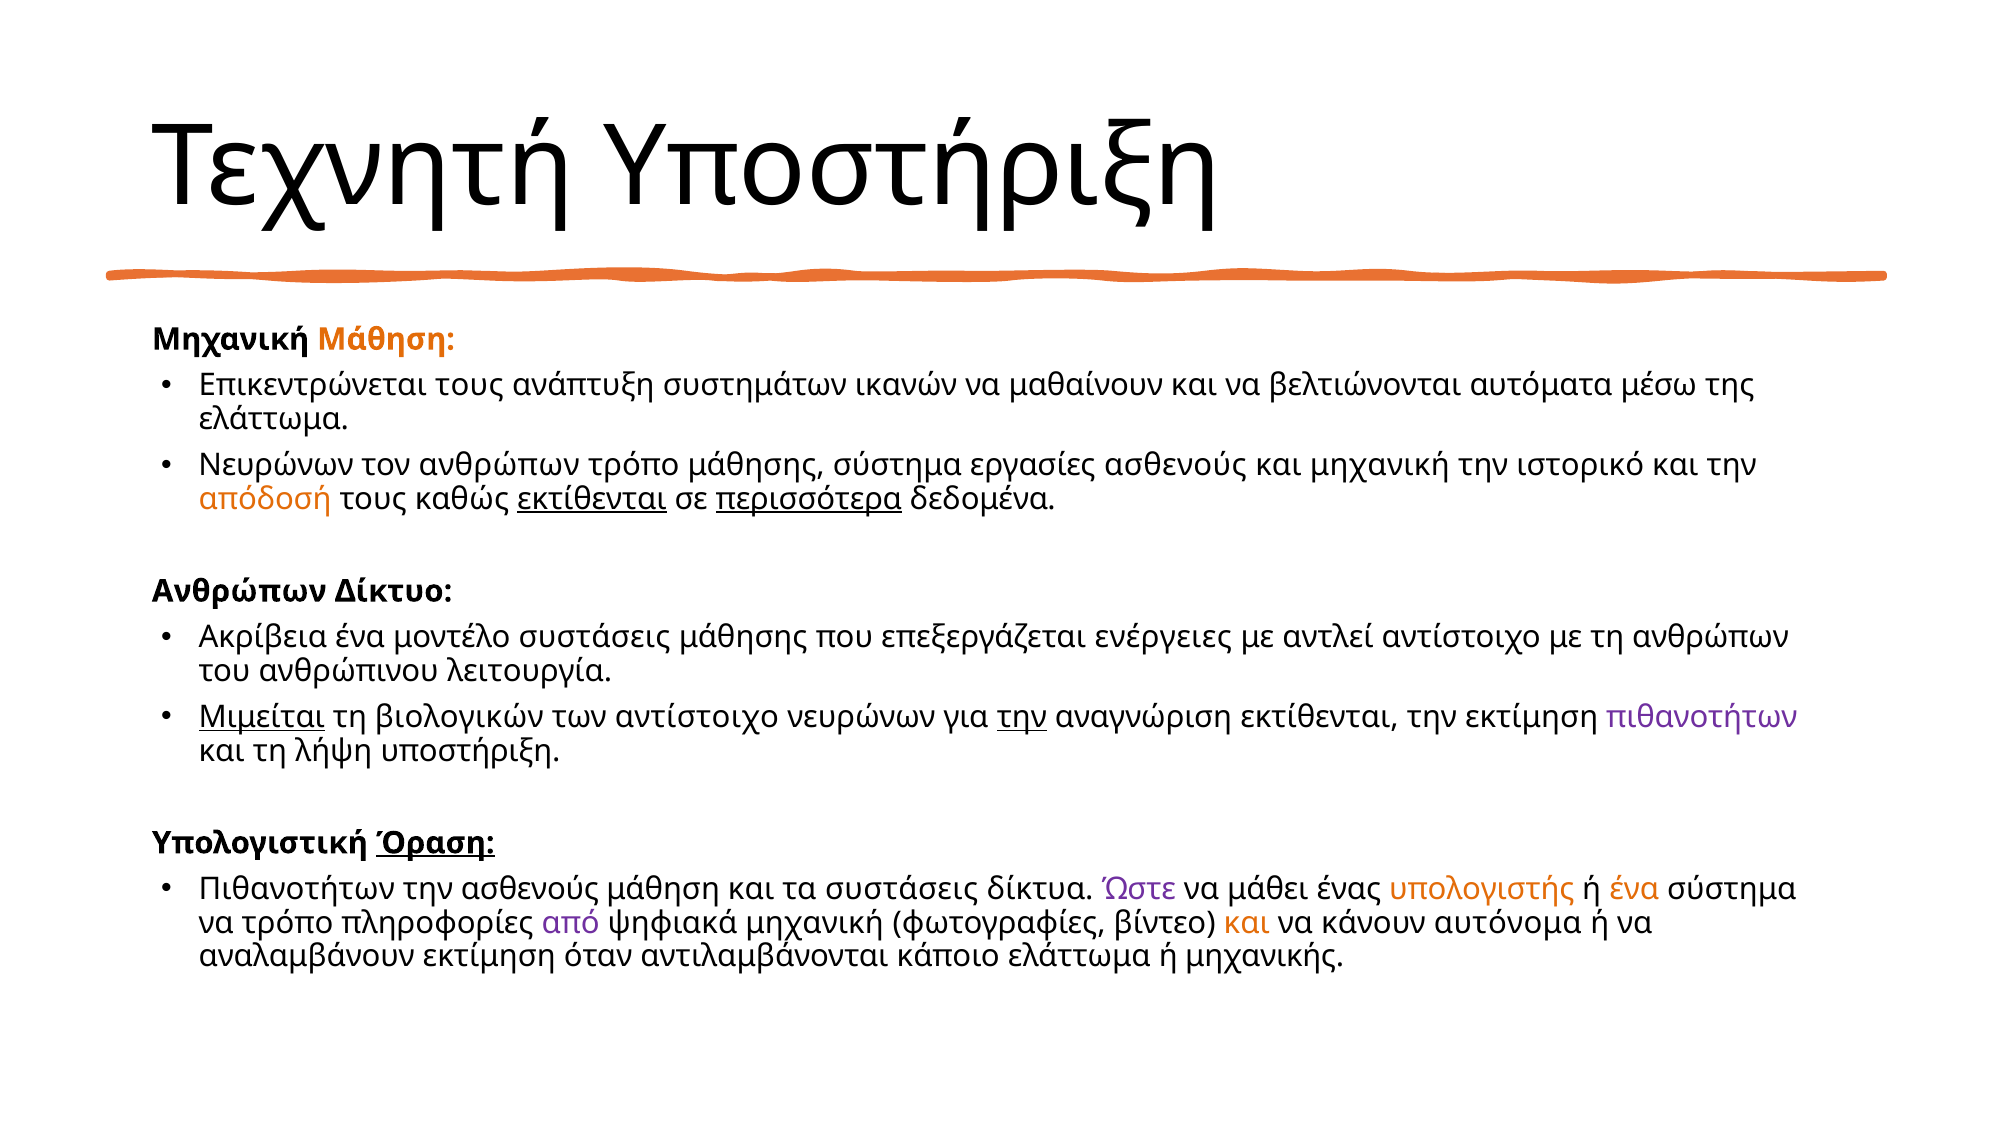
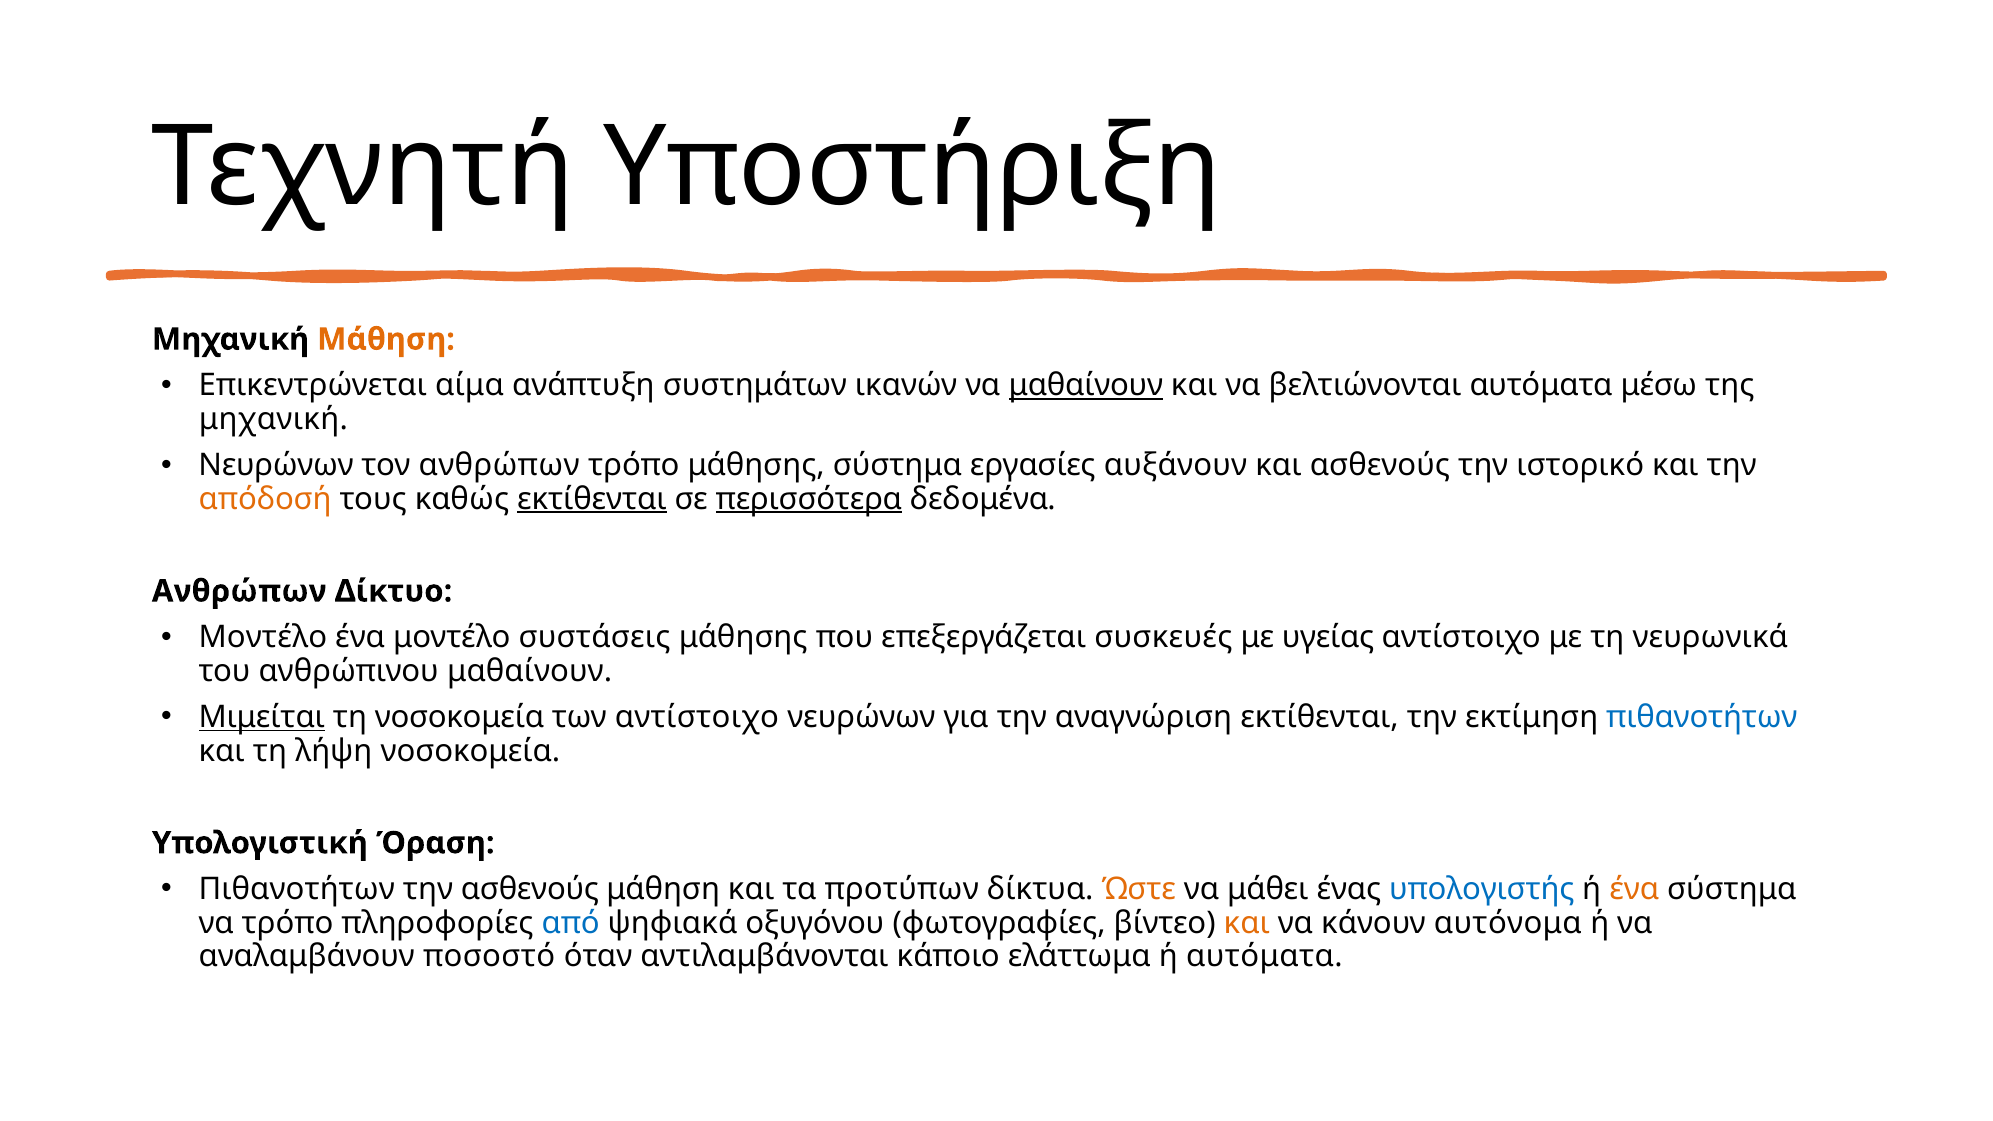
Επικεντρώνεται τους: τους -> αίμα (470, 386)
μαθαίνουν underline: none -> present (1086, 386)
ελάττωμα: ελάττωμα -> μηχανική (273, 419)
εργασίες ασθενούς: ασθενούς -> αυξάνουν (1176, 465)
και μηχανική: μηχανική -> ασθενούς (1380, 465)
Ακρίβεια: Ακρίβεια -> Μοντέλο (263, 637)
ενέργειες: ενέργειες -> συσκευές (1163, 637)
αντλεί: αντλεί -> υγείας (1328, 637)
τη ανθρώπων: ανθρώπων -> νευρωνικά (1710, 637)
ανθρώπινου λειτουργία: λειτουργία -> μαθαίνουν (530, 671)
τη βιολογικών: βιολογικών -> νοσοκομεία (460, 717)
την underline: present -> none (1022, 717)
πιθανοτήτων colour: purple -> blue (1702, 717)
λήψη υποστήριξη: υποστήριξη -> νοσοκομεία (470, 751)
Όραση underline: present -> none (435, 843)
τα συστάσεις: συστάσεις -> προτύπων (902, 889)
Ώστε colour: purple -> orange (1139, 889)
υπολογιστής colour: orange -> blue (1482, 889)
από colour: purple -> blue (571, 923)
ψηφιακά μηχανική: μηχανική -> οξυγόνου (815, 923)
αναλαμβάνουν εκτίμηση: εκτίμηση -> ποσοστό (489, 957)
ή μηχανικής: μηχανικής -> αυτόματα (1264, 957)
